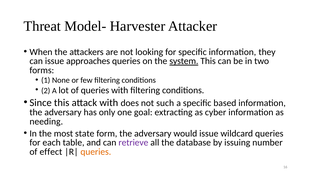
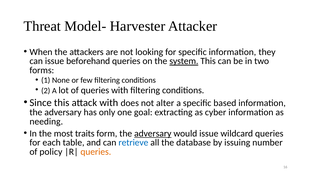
approaches: approaches -> beforehand (88, 61)
such: such -> alter (165, 103)
state: state -> traits (85, 133)
adversary underline: none -> present (153, 133)
retrieve colour: purple -> blue (133, 143)
effect: effect -> policy (51, 152)
